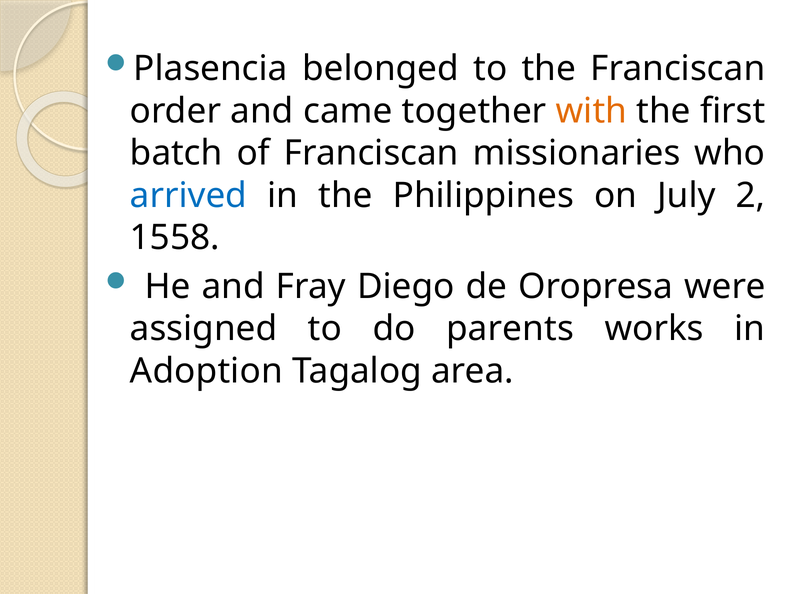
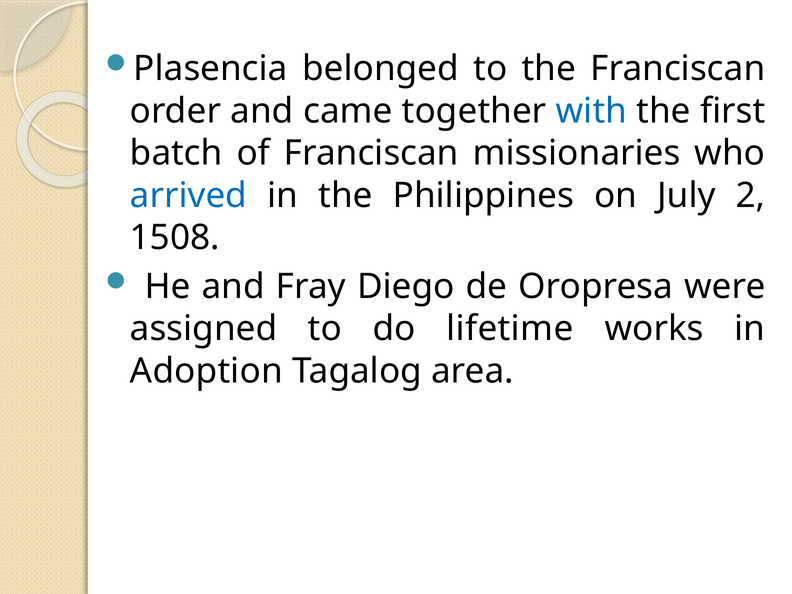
with colour: orange -> blue (591, 111)
1558: 1558 -> 1508 (175, 238)
parents: parents -> lifetime (510, 329)
